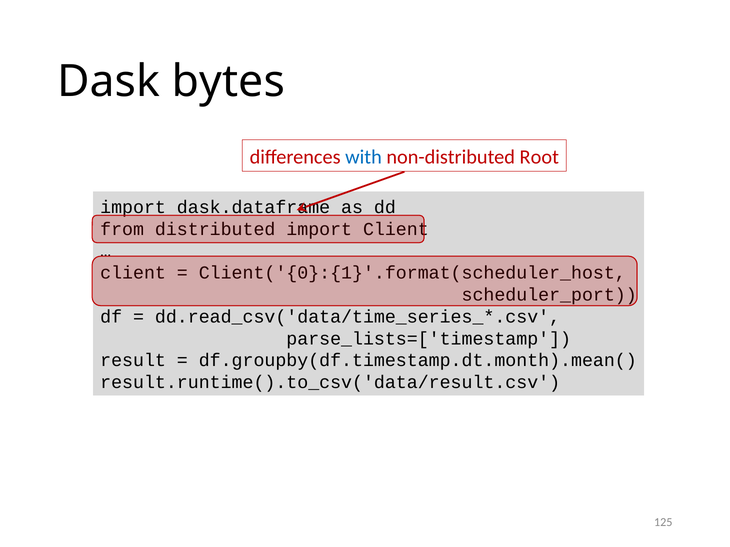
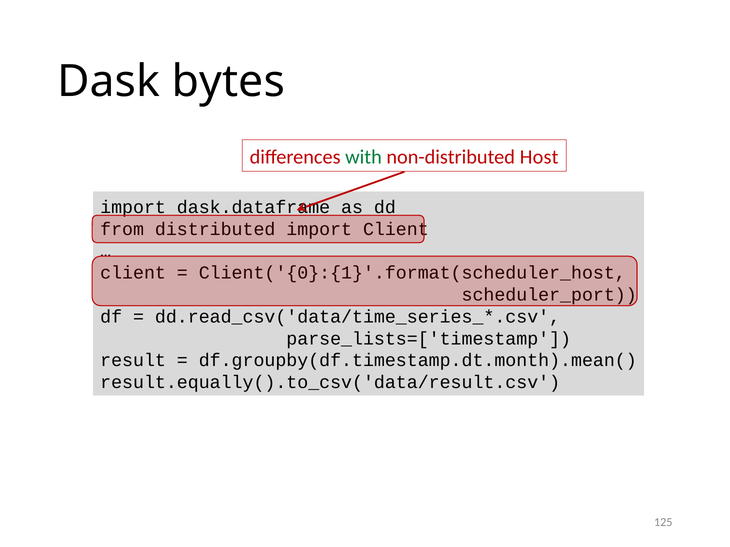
with colour: blue -> green (364, 157)
Root: Root -> Host (539, 157)
result.runtime().to_csv('data/result.csv: result.runtime().to_csv('data/result.csv -> result.equally().to_csv('data/result.csv (330, 383)
